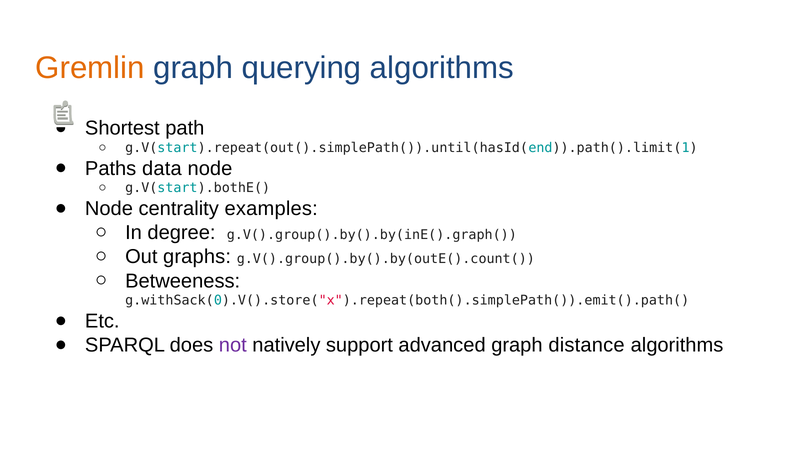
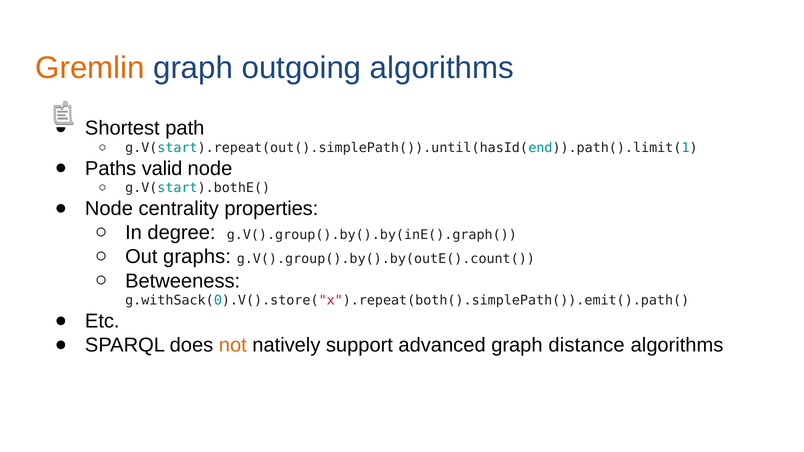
querying: querying -> outgoing (302, 68)
data: data -> valid (162, 169)
examples: examples -> properties (271, 209)
not colour: purple -> orange (233, 345)
